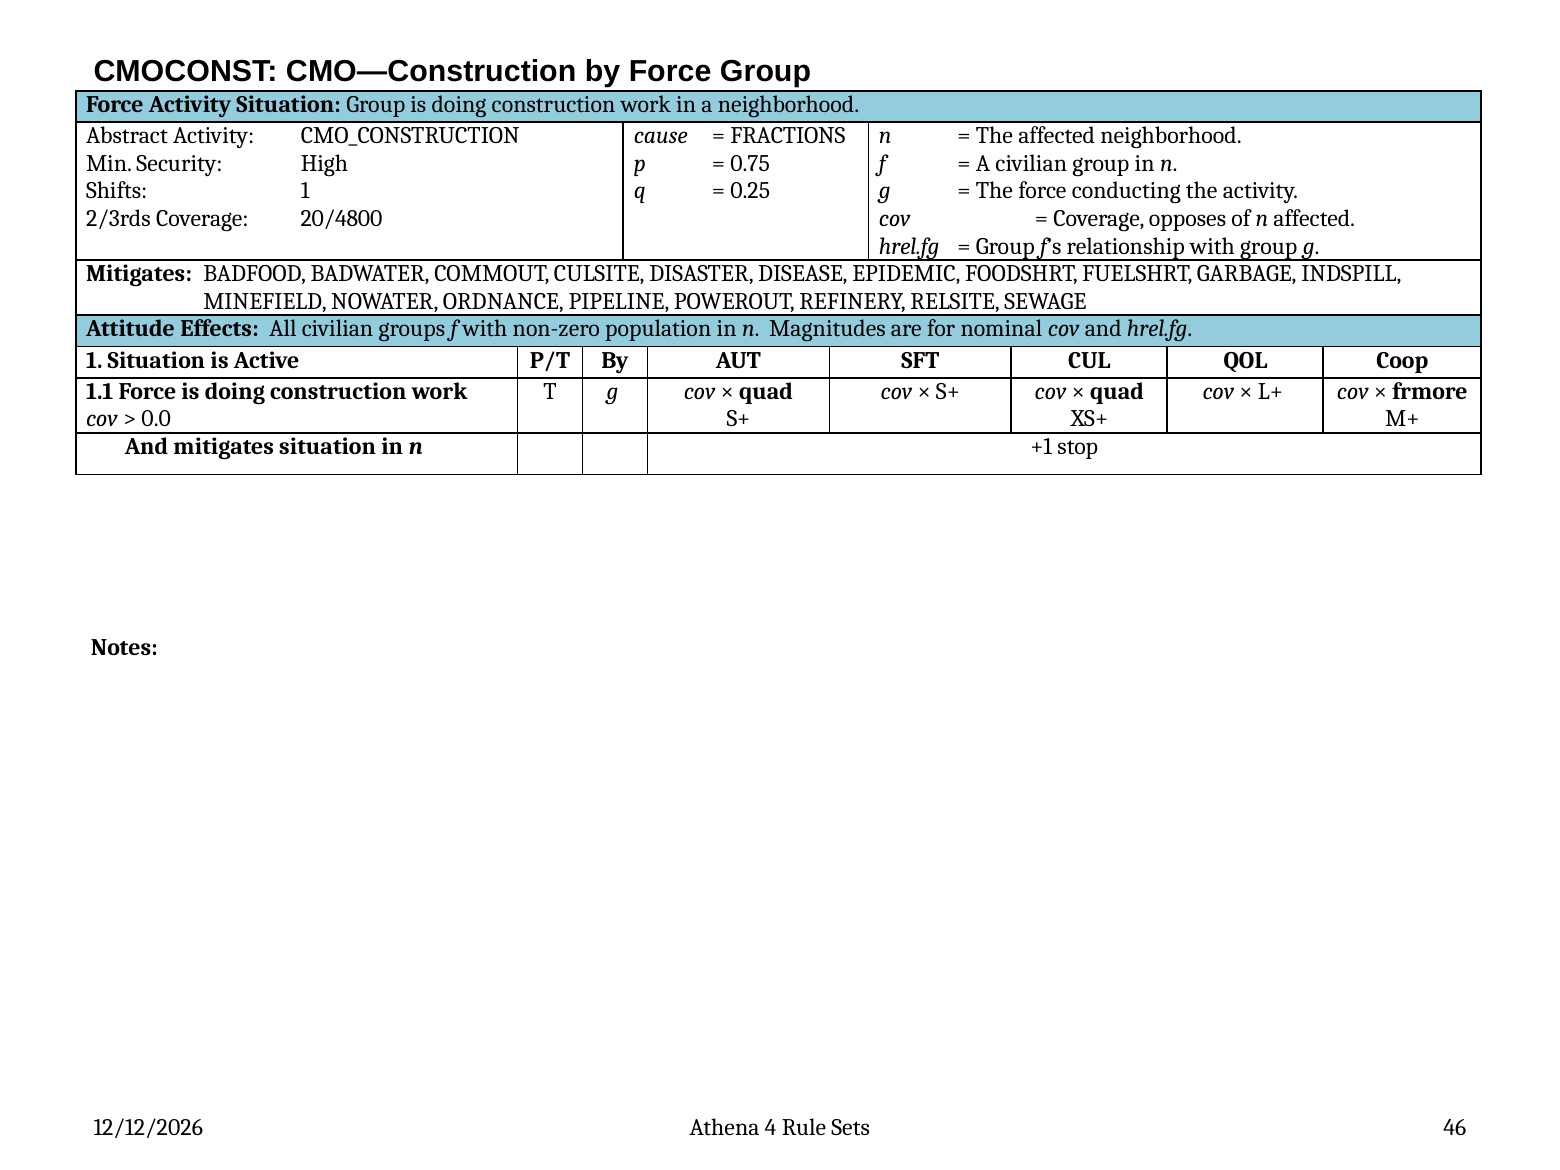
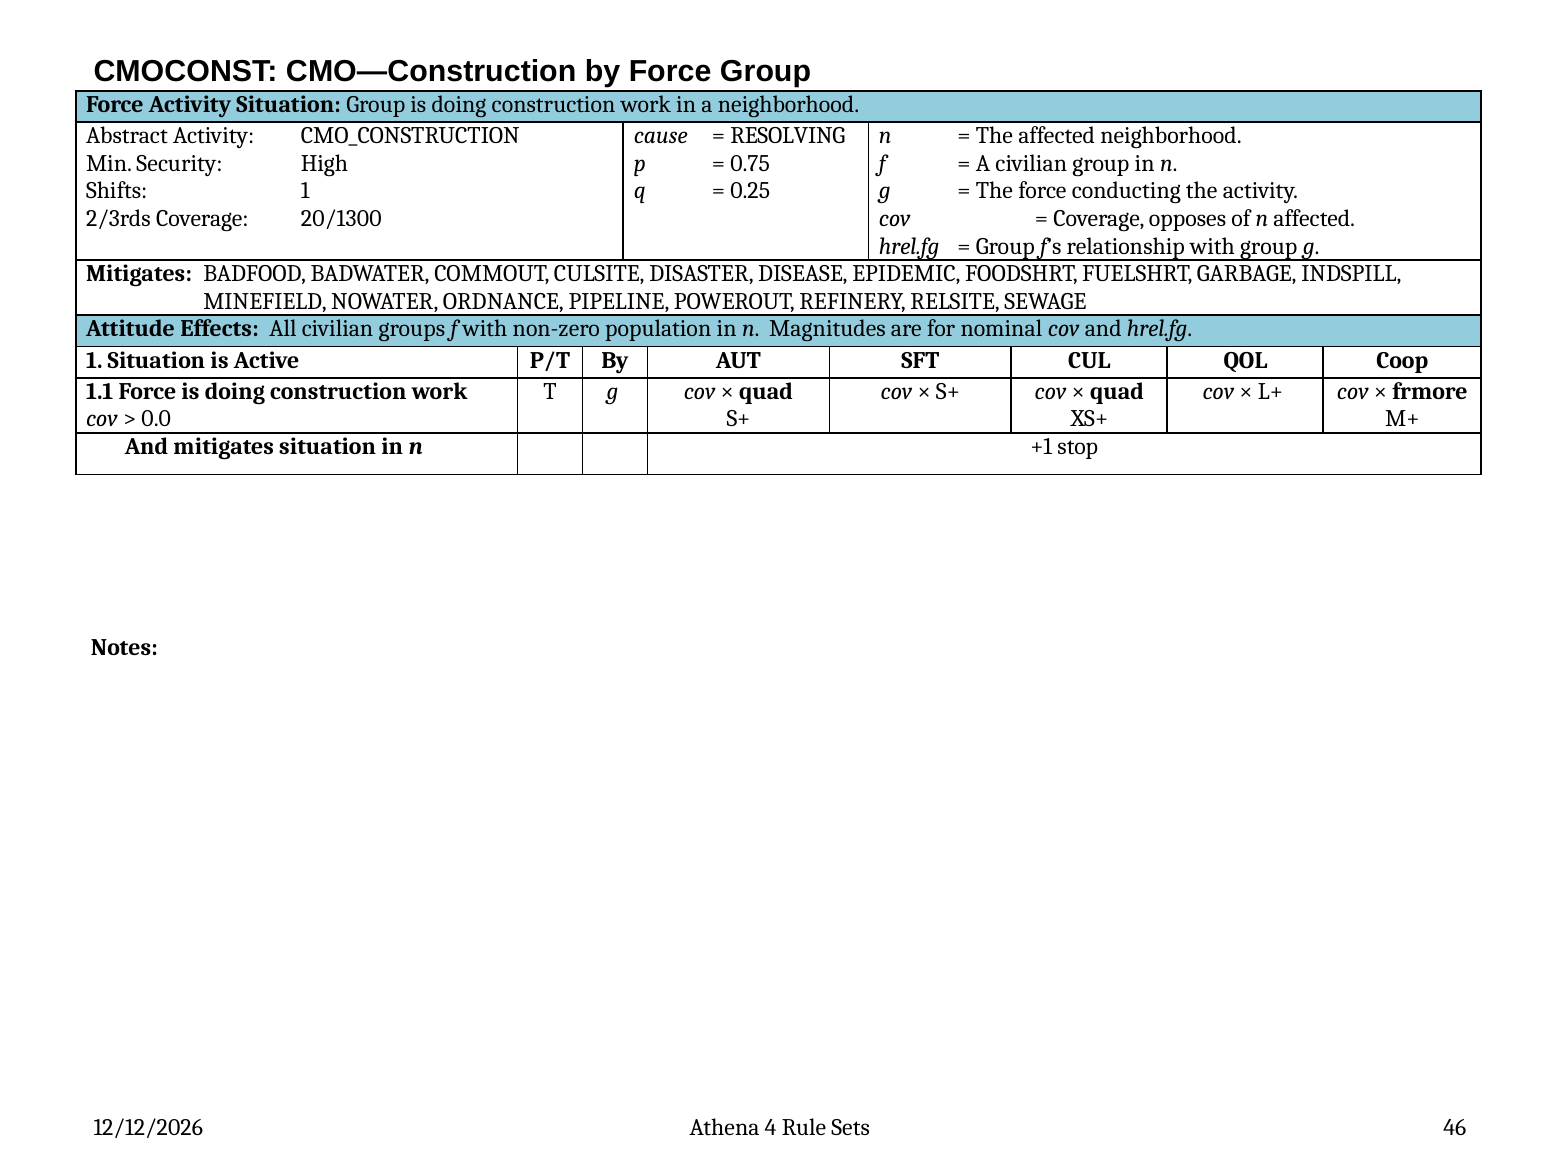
FRACTIONS: FRACTIONS -> RESOLVING (788, 136)
20/4800: 20/4800 -> 20/1300 (341, 219)
